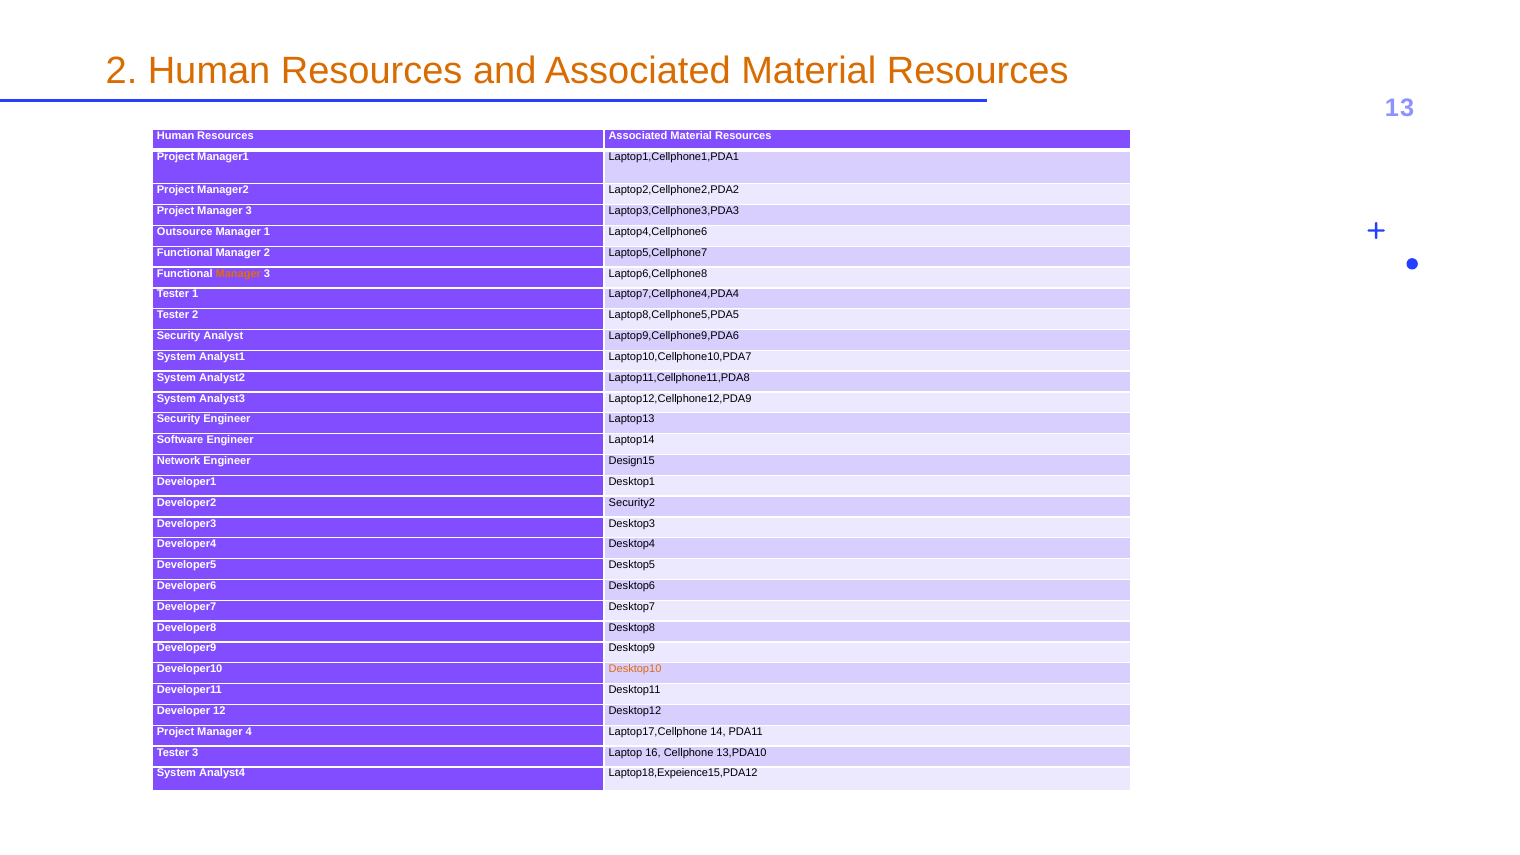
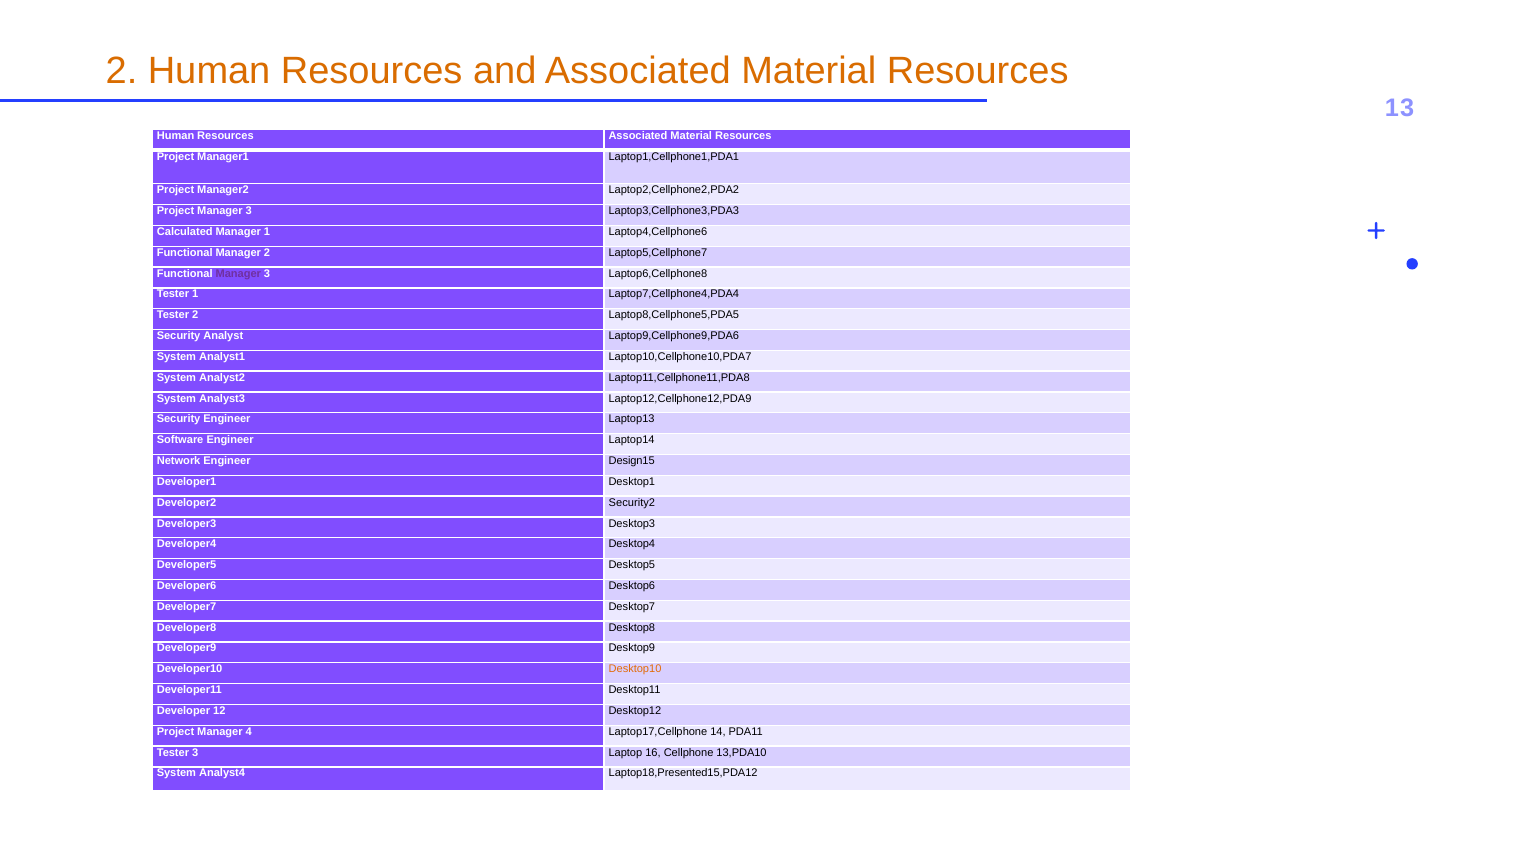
Outsource: Outsource -> Calculated (185, 232)
Manager colour: orange -> purple (238, 273)
Laptop18,Expeience15,PDA12: Laptop18,Expeience15,PDA12 -> Laptop18,Presented15,PDA12 (683, 773)
